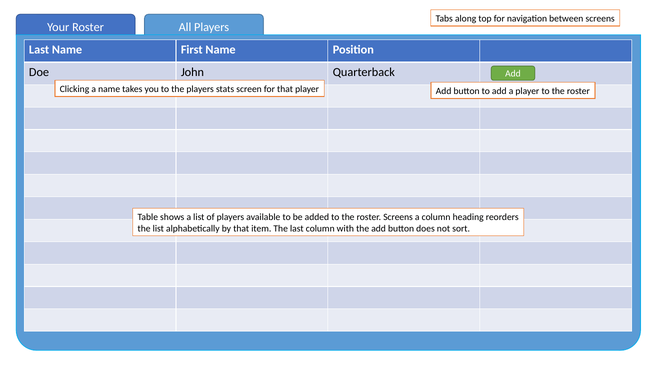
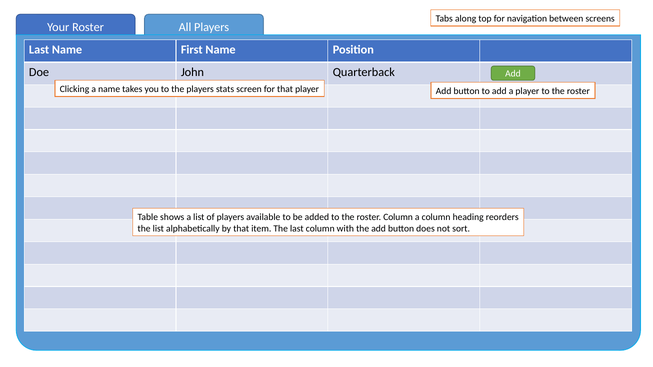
roster Screens: Screens -> Column (398, 217)
